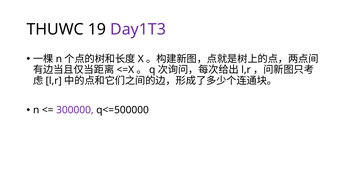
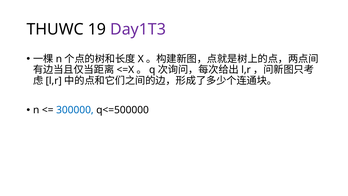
300000 colour: purple -> blue (75, 110)
